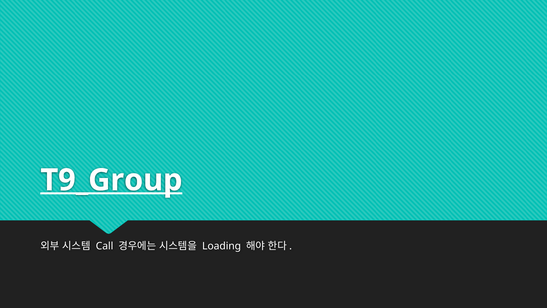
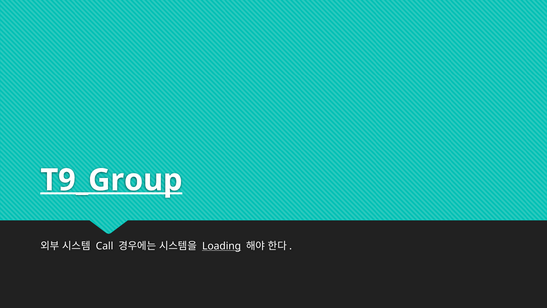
Loading underline: none -> present (222, 246)
